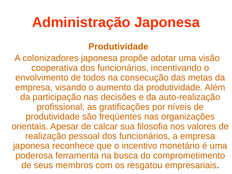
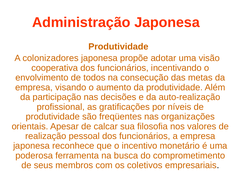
resgatou: resgatou -> coletivos (145, 165)
